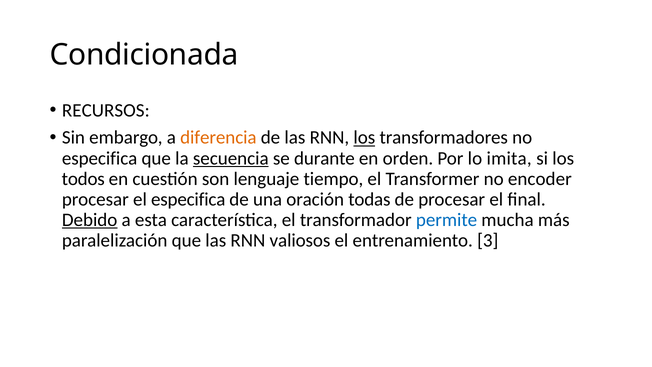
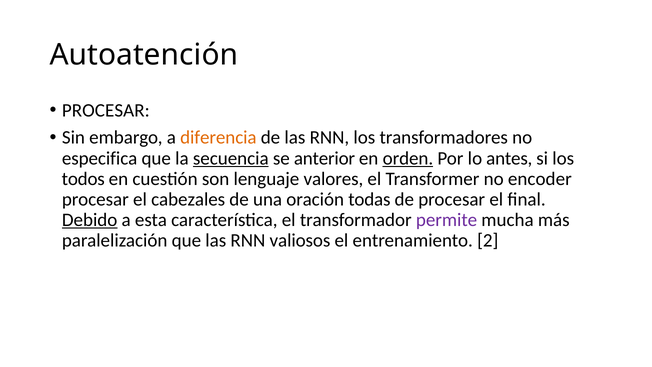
Condicionada: Condicionada -> Autoatención (144, 55)
RECURSOS: RECURSOS -> PROCESAR (106, 110)
los underline: present -> none (364, 138)
durante: durante -> anterior (324, 158)
orden underline: none -> present (408, 158)
imita: imita -> antes (509, 158)
tiempo: tiempo -> valores (333, 179)
el especifica: especifica -> cabezales (188, 199)
permite colour: blue -> purple (447, 220)
3: 3 -> 2 (488, 240)
